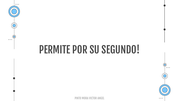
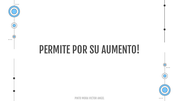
SEGUNDO: SEGUNDO -> AUMENTO (121, 50)
